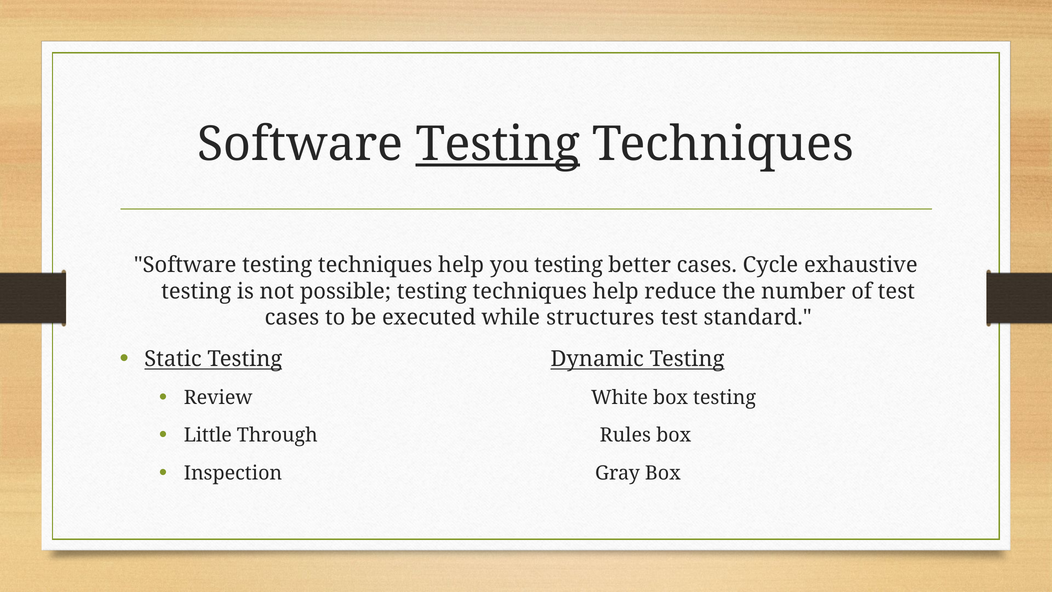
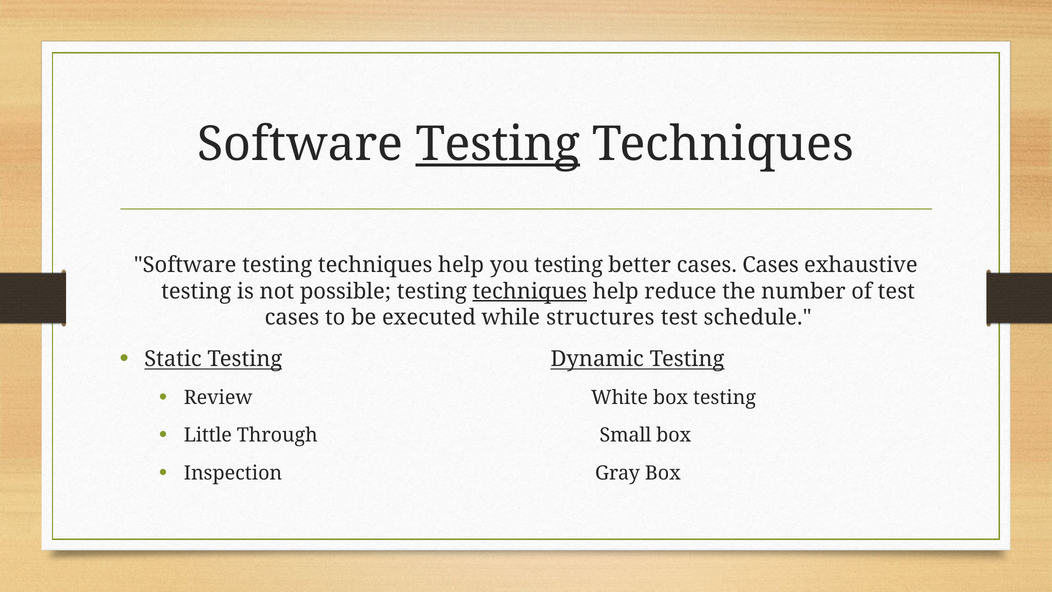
cases Cycle: Cycle -> Cases (771, 265)
techniques underline: none -> present (530, 291)
standard: standard -> schedule (758, 317)
Rules: Rules -> Small (626, 435)
